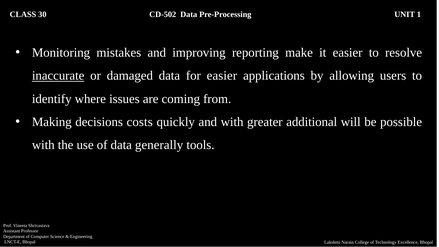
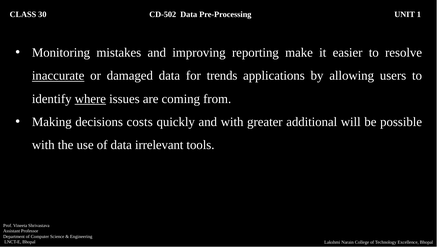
for easier: easier -> trends (222, 76)
where underline: none -> present (90, 99)
generally: generally -> irrelevant (159, 145)
